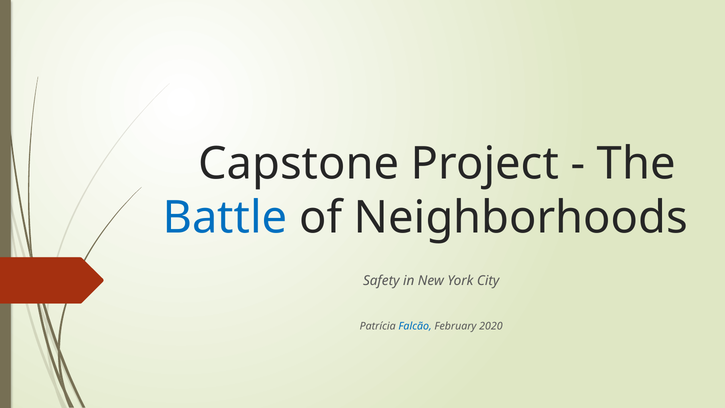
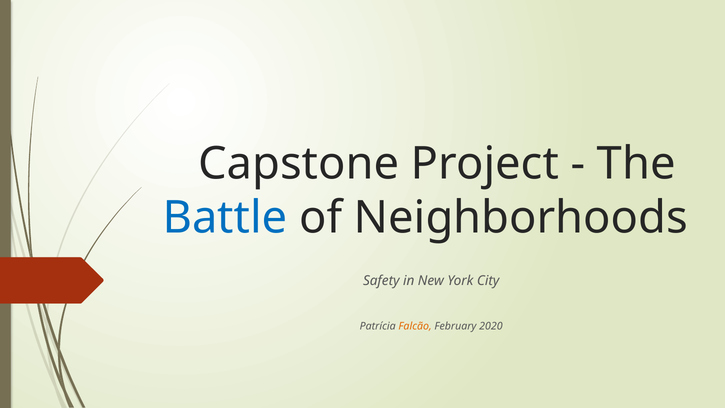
Falcão colour: blue -> orange (415, 326)
